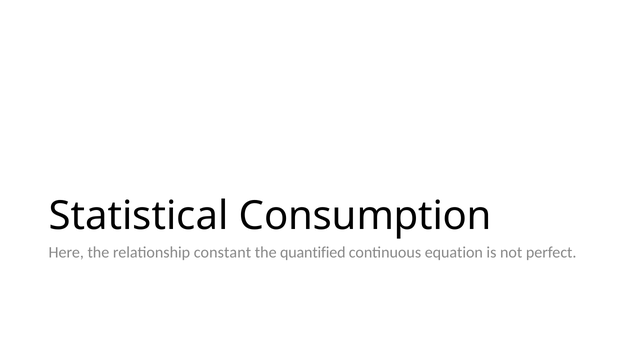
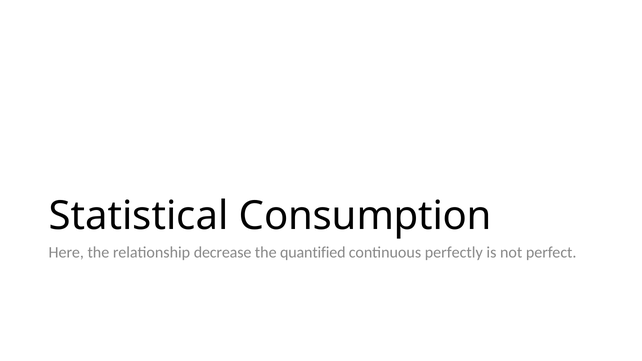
constant: constant -> decrease (223, 253)
equation: equation -> perfectly (454, 253)
